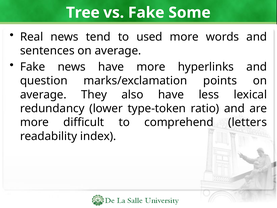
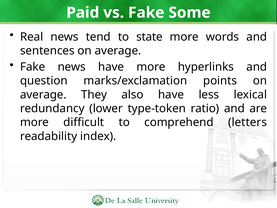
Tree: Tree -> Paid (83, 13)
used: used -> state (150, 37)
